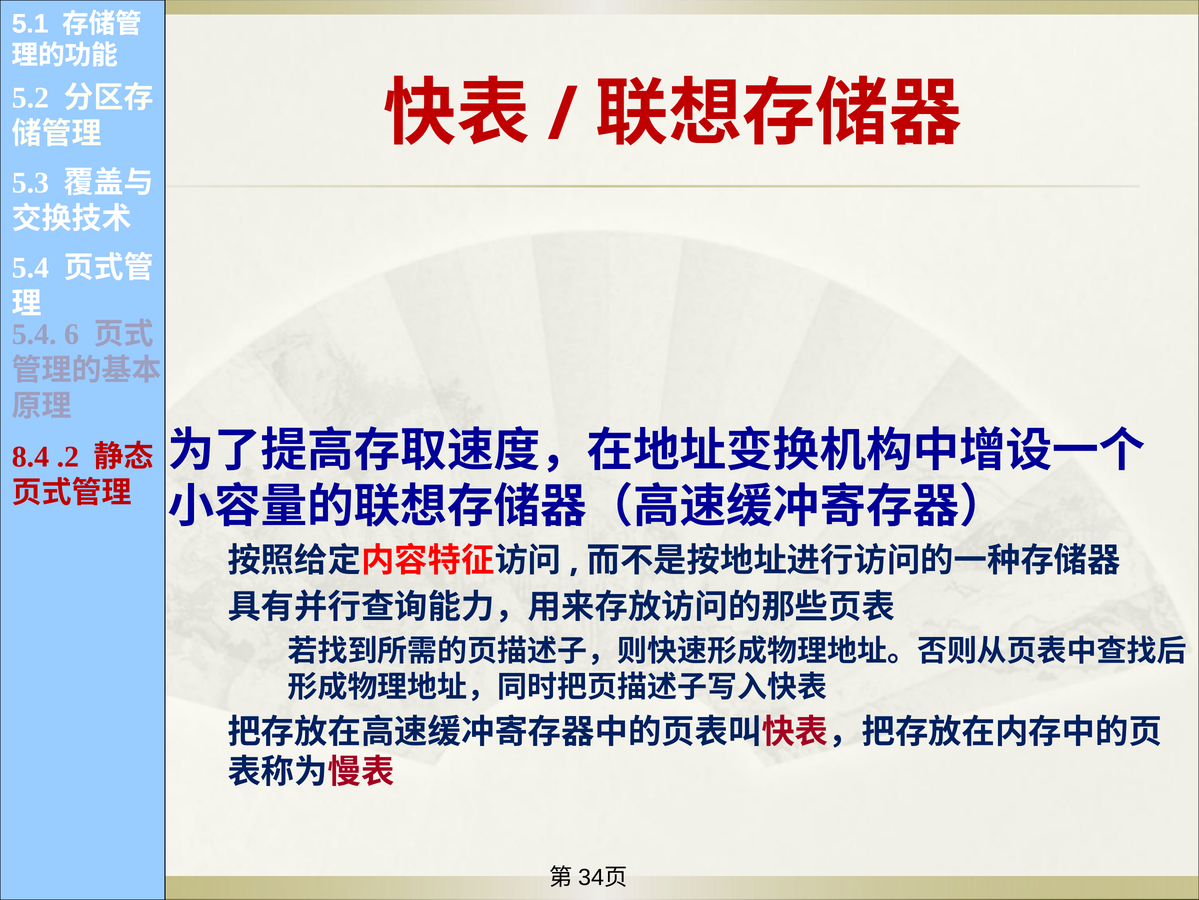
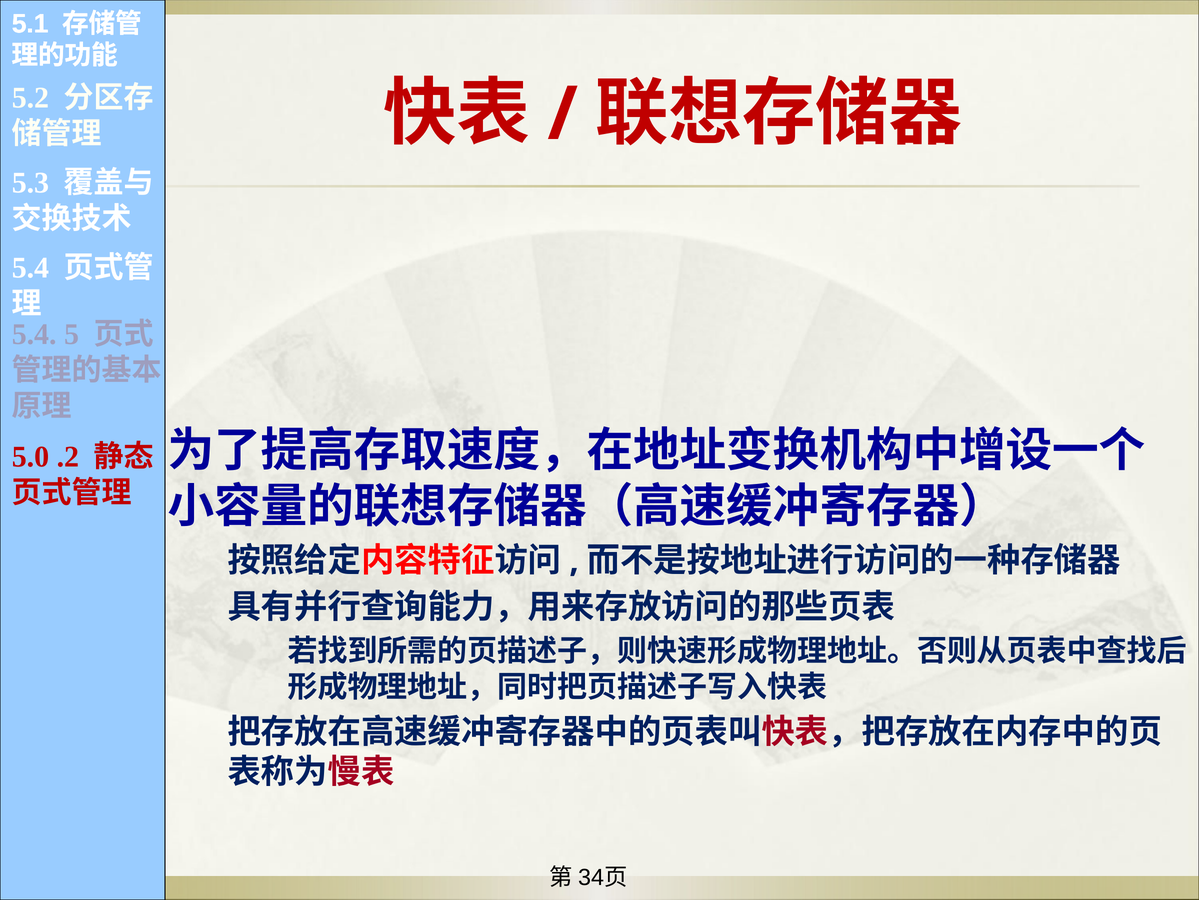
6: 6 -> 5 (72, 334)
8.4: 8.4 -> 5.0 (30, 457)
